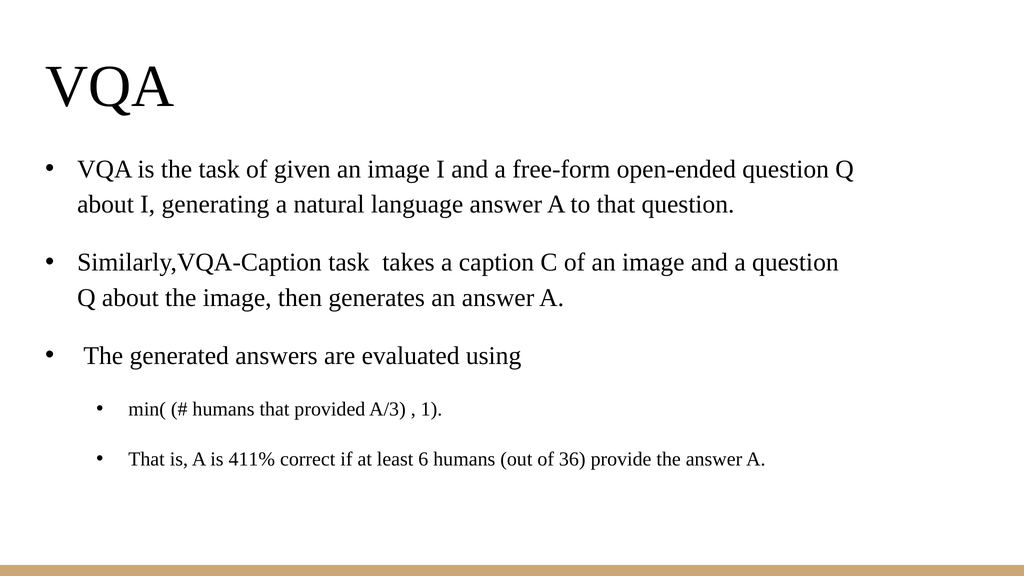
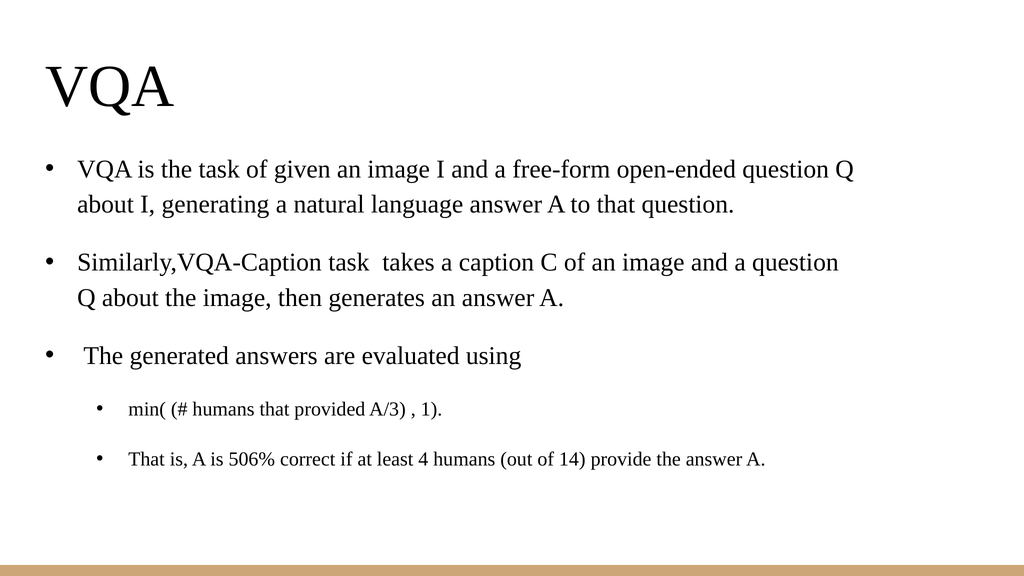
411%: 411% -> 506% (252, 459)
6: 6 -> 4 (423, 459)
36: 36 -> 14 (572, 459)
